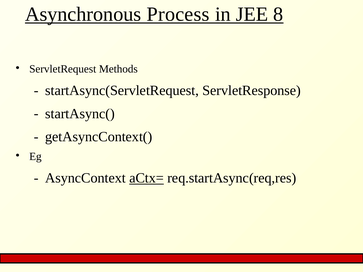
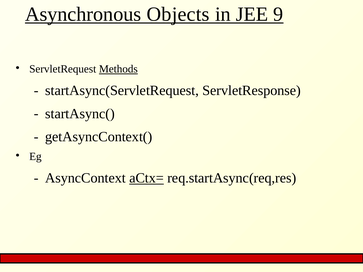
Process: Process -> Objects (178, 14)
8: 8 -> 9 (278, 14)
Methods underline: none -> present (118, 69)
